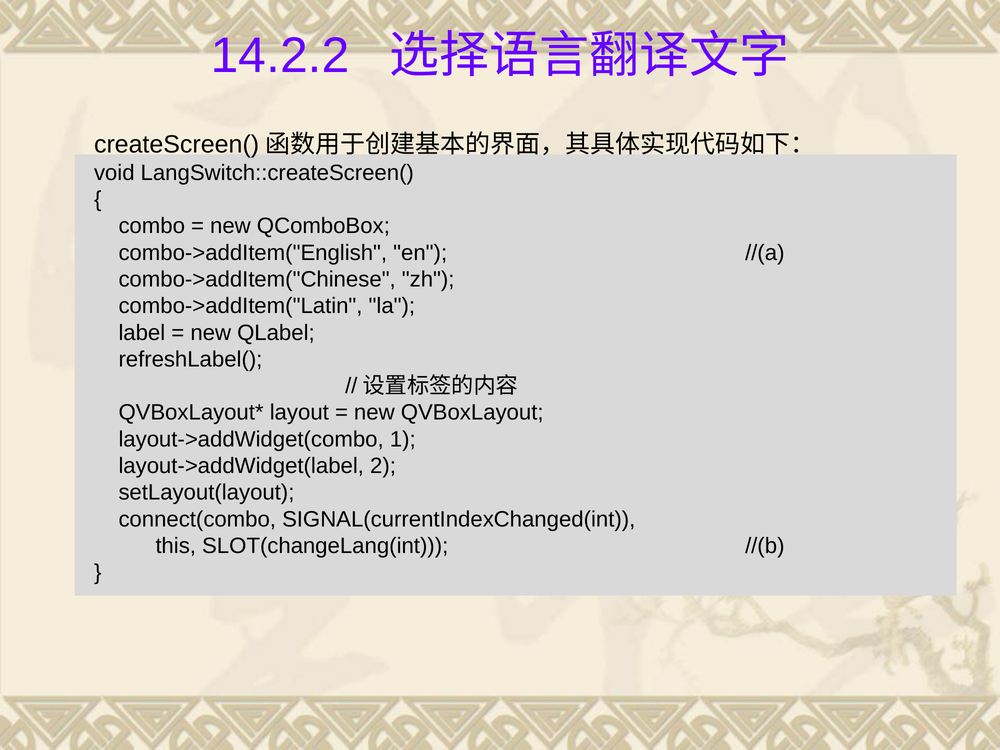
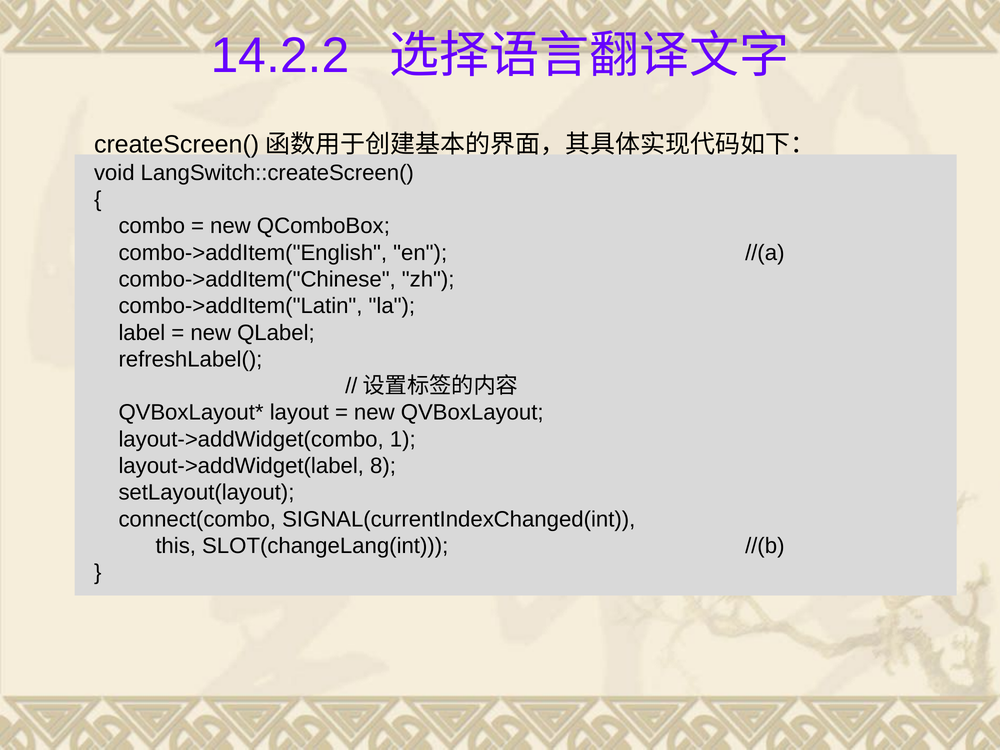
2: 2 -> 8 (383, 466)
